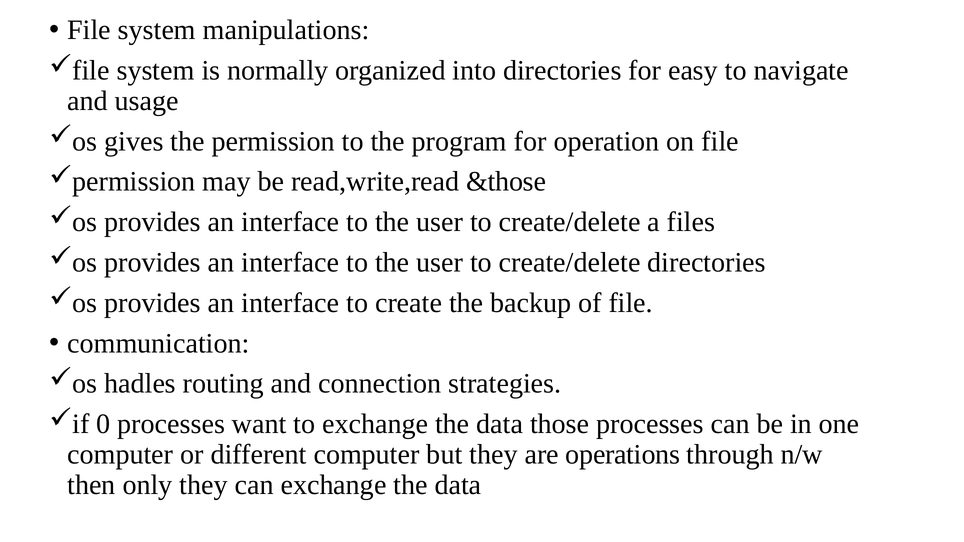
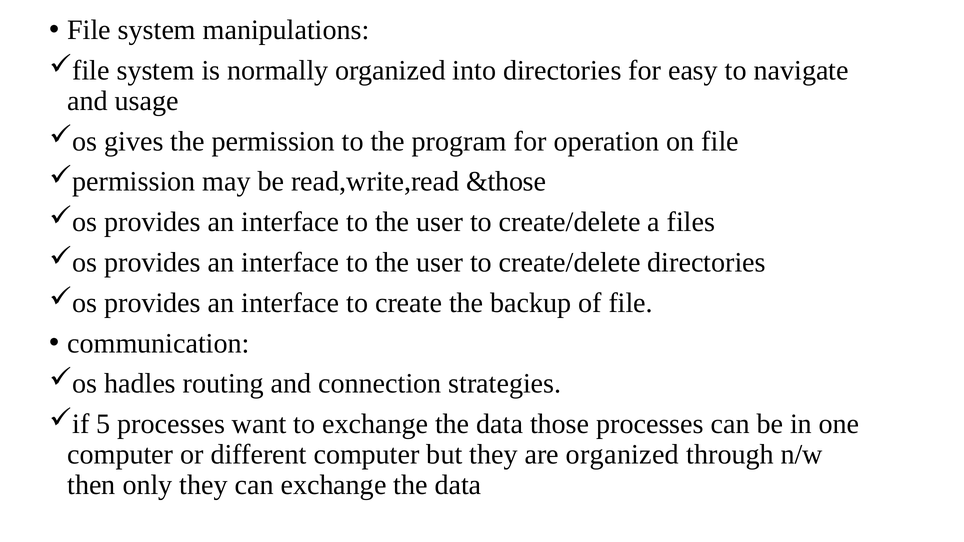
0: 0 -> 5 (103, 424)
are operations: operations -> organized (622, 455)
